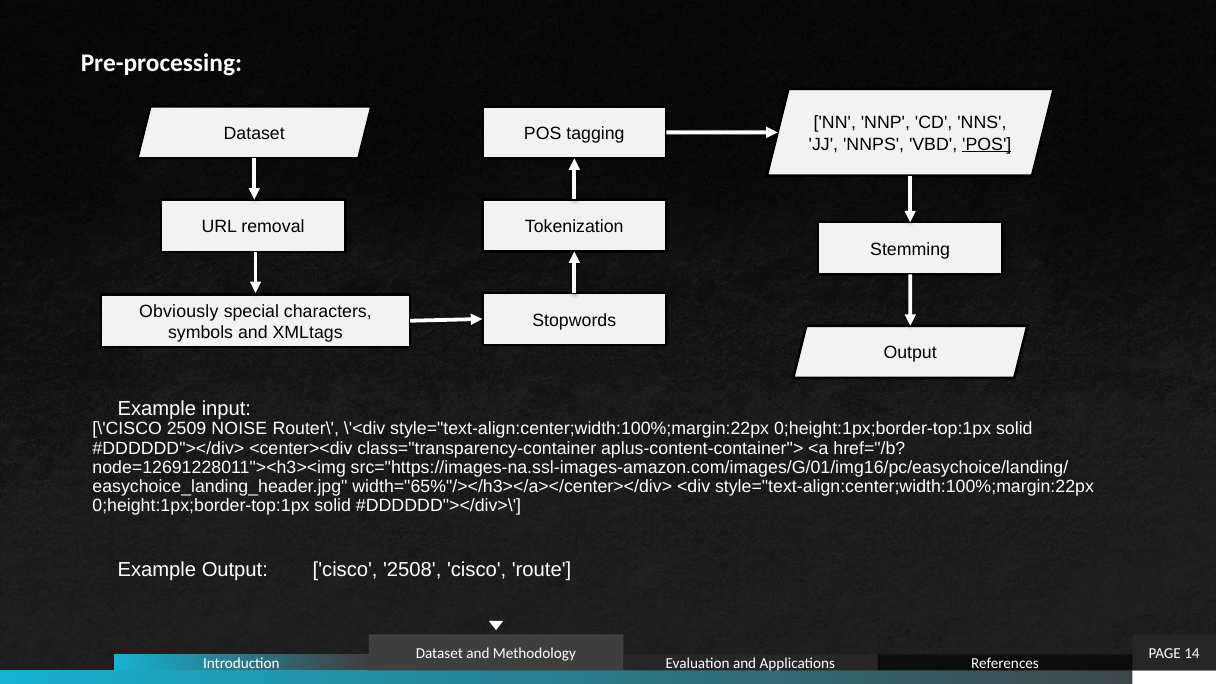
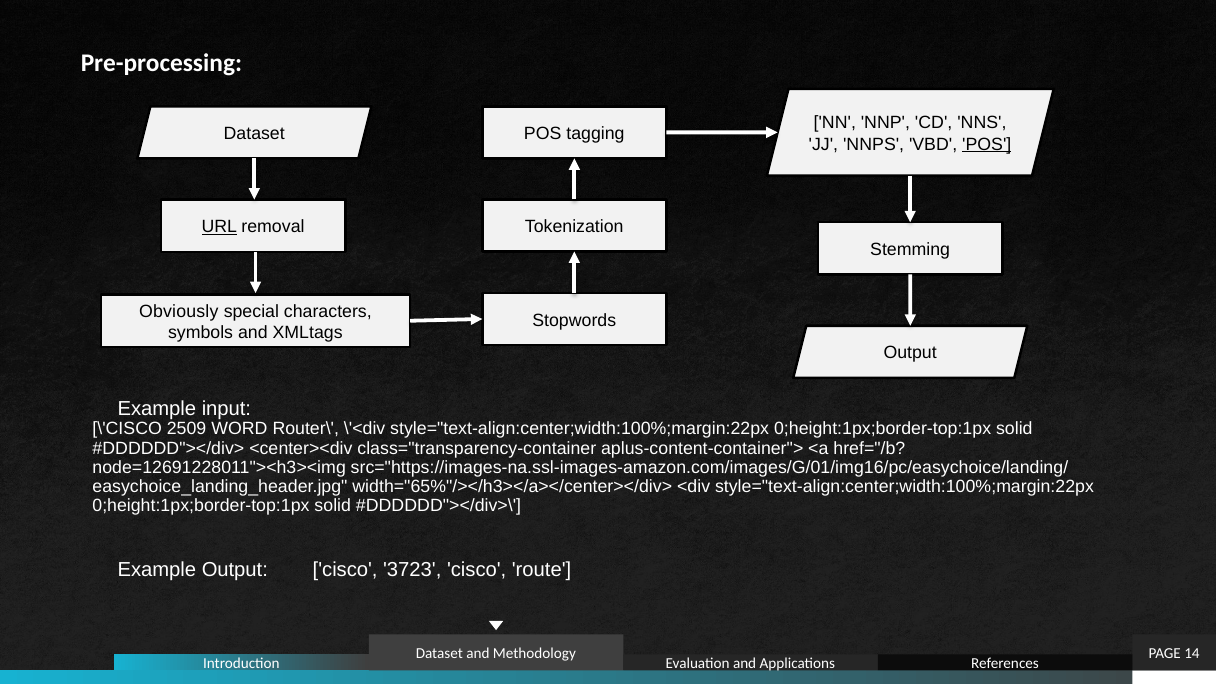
URL underline: none -> present (219, 227)
NOISE: NOISE -> WORD (239, 429)
2508: 2508 -> 3723 (412, 570)
